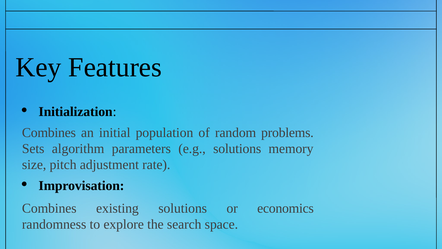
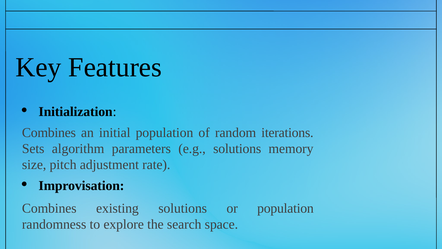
problems: problems -> iterations (287, 132)
or economics: economics -> population (285, 208)
